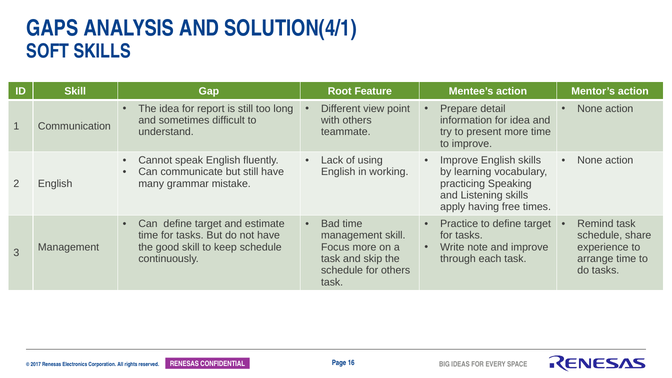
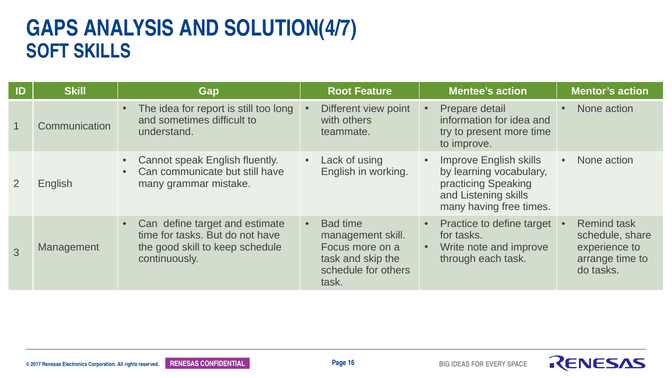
SOLUTION(4/1: SOLUTION(4/1 -> SOLUTION(4/7 (290, 29)
apply: apply -> many (453, 207)
